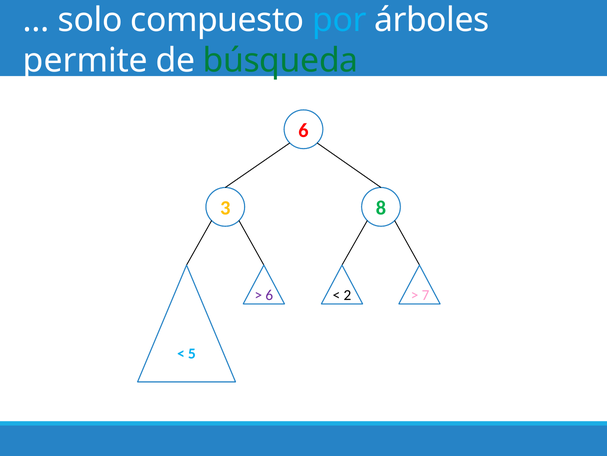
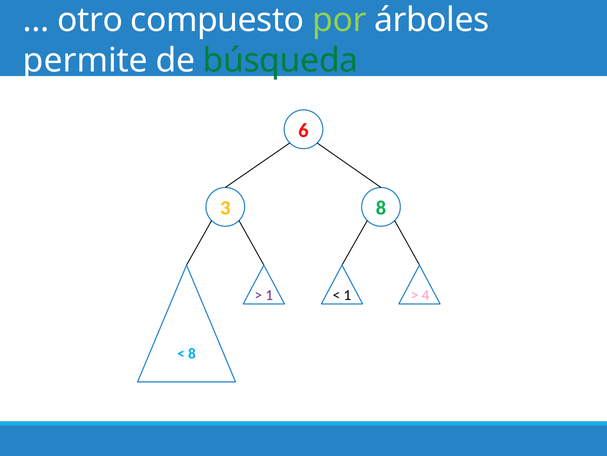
solo: solo -> otro (90, 20)
por colour: light blue -> light green (339, 20)
6: 6 -> 1 (269, 295)
2: 2 -> 1 (347, 295)
7: 7 -> 4 (426, 295)
5: 5 -> 8 (192, 353)
